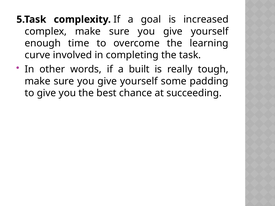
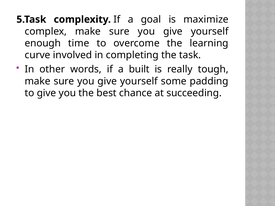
increased: increased -> maximize (206, 19)
